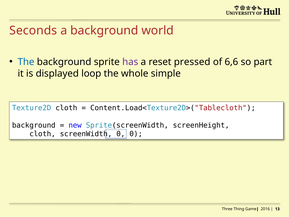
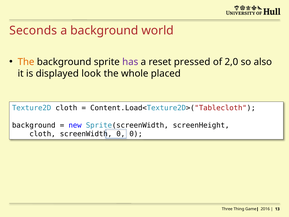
The colour: blue -> orange (26, 62)
6,6: 6,6 -> 2,0 (231, 62)
part: part -> also (263, 62)
loop: loop -> look (91, 73)
simple: simple -> placed (166, 73)
